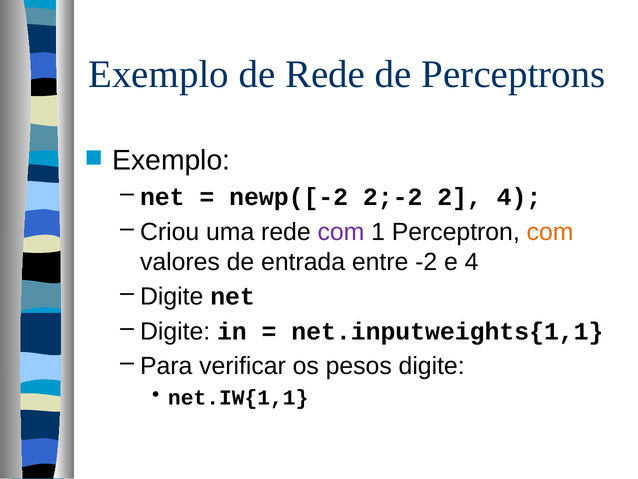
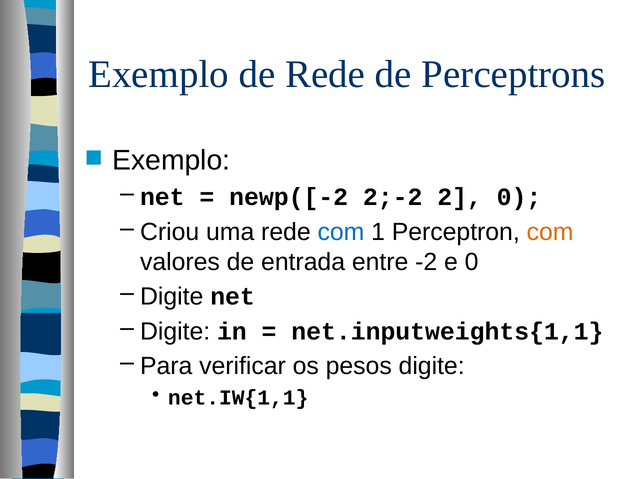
2 4: 4 -> 0 (519, 197)
com colour: purple -> blue (341, 232)
e 4: 4 -> 0 (472, 262)
